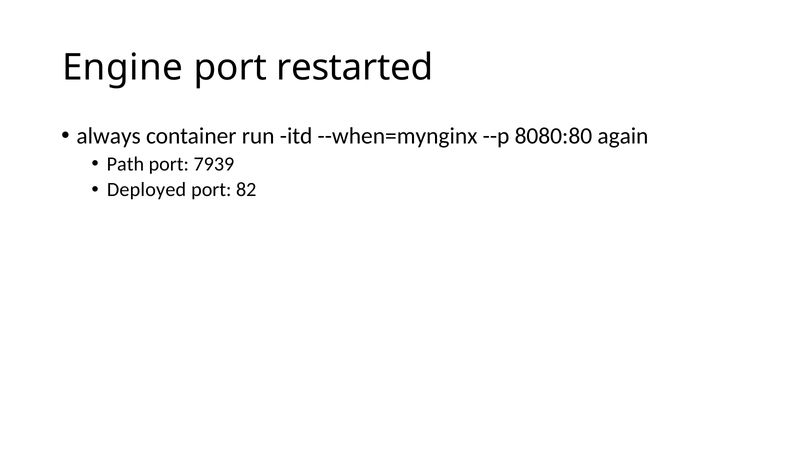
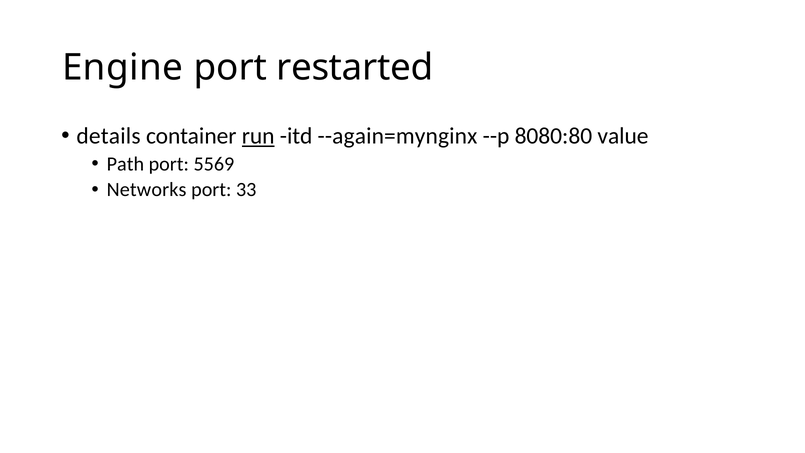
always: always -> details (109, 136)
run underline: none -> present (258, 136)
--when=mynginx: --when=mynginx -> --again=mynginx (397, 136)
again: again -> value (623, 136)
7939: 7939 -> 5569 (214, 164)
Deployed: Deployed -> Networks (147, 190)
82: 82 -> 33 (246, 190)
